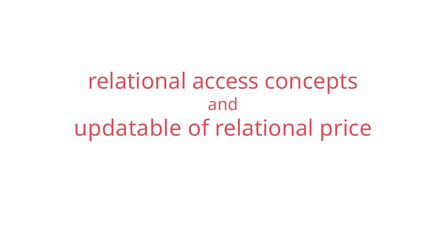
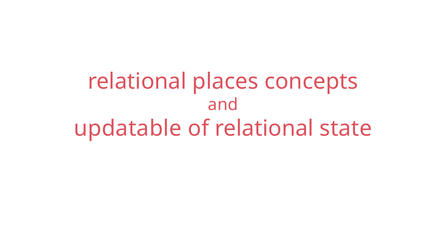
access: access -> places (225, 81)
price: price -> state (346, 128)
